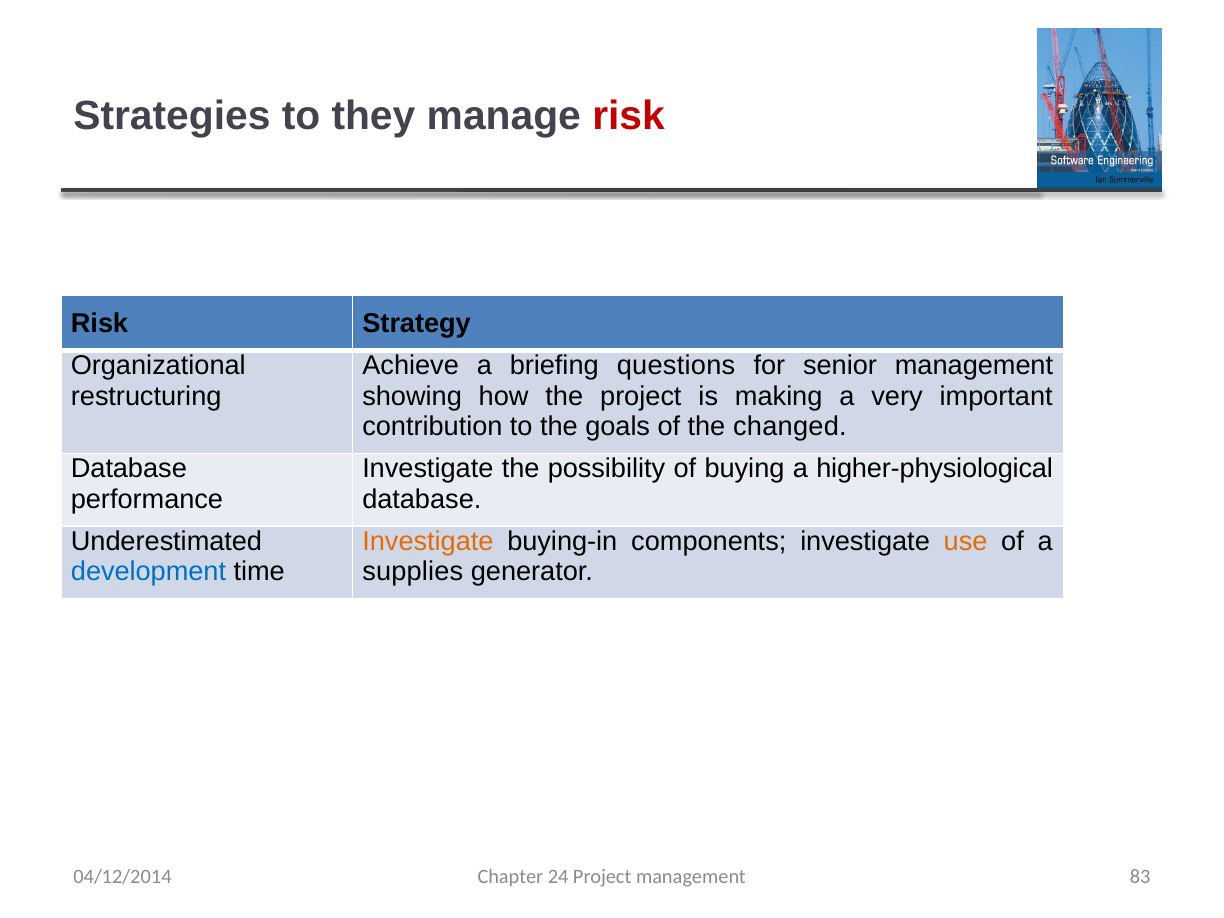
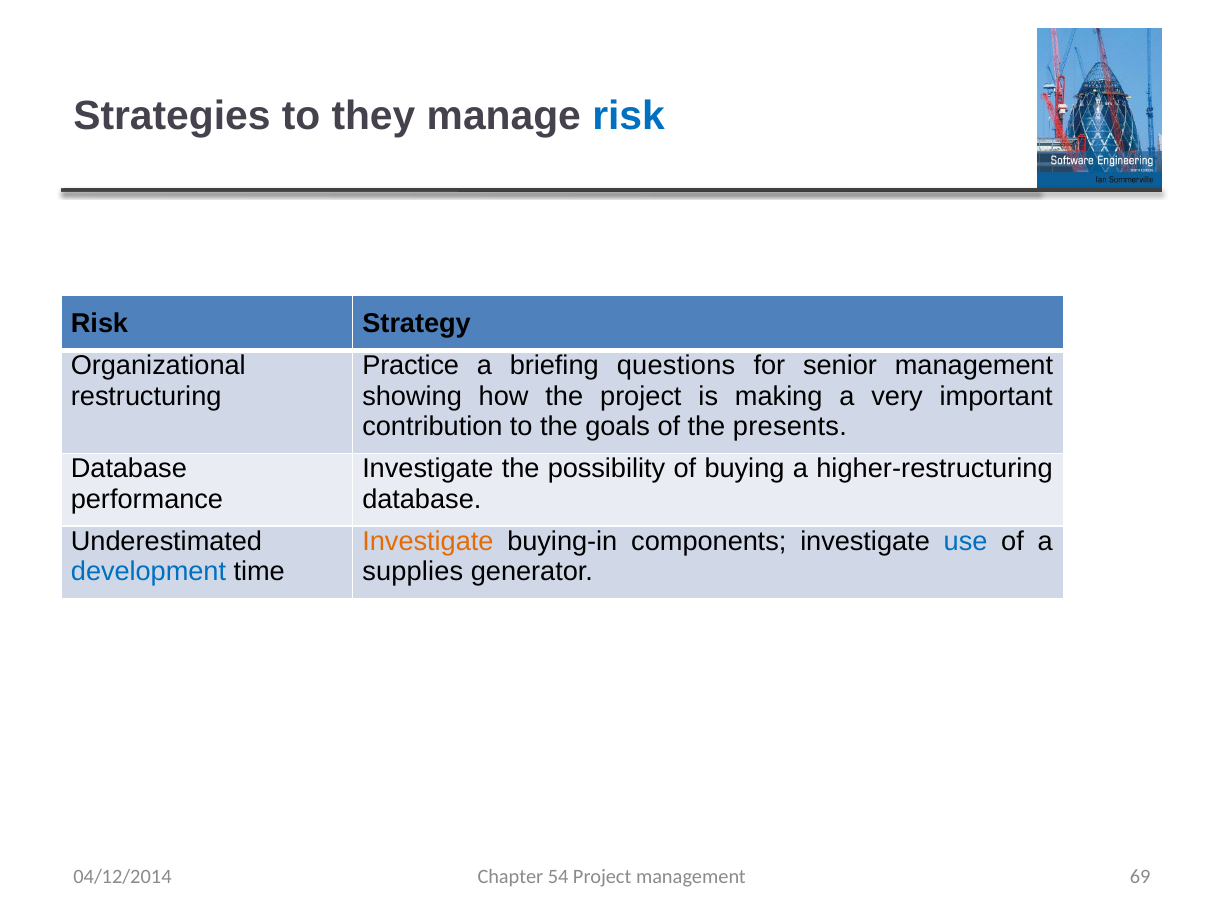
risk colour: red -> blue (629, 116)
Achieve: Achieve -> Practice (411, 366)
changed: changed -> presents (790, 426)
higher-physiological: higher-physiological -> higher-restructuring (935, 469)
use colour: orange -> blue (966, 542)
24: 24 -> 54 (558, 876)
83: 83 -> 69 (1140, 876)
